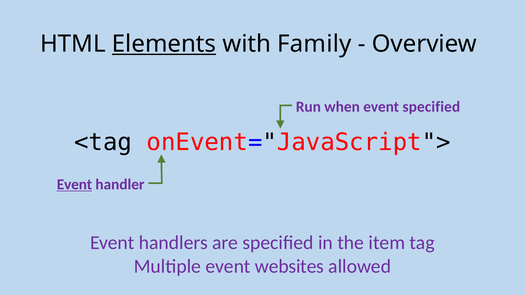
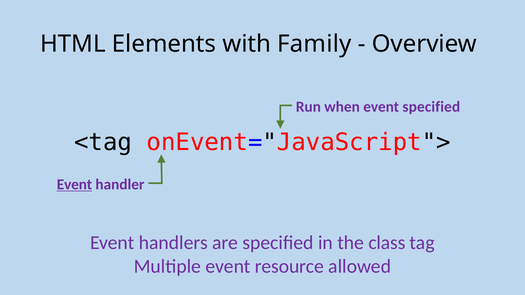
Elements underline: present -> none (164, 44)
item: item -> class (387, 243)
websites: websites -> resource (289, 267)
